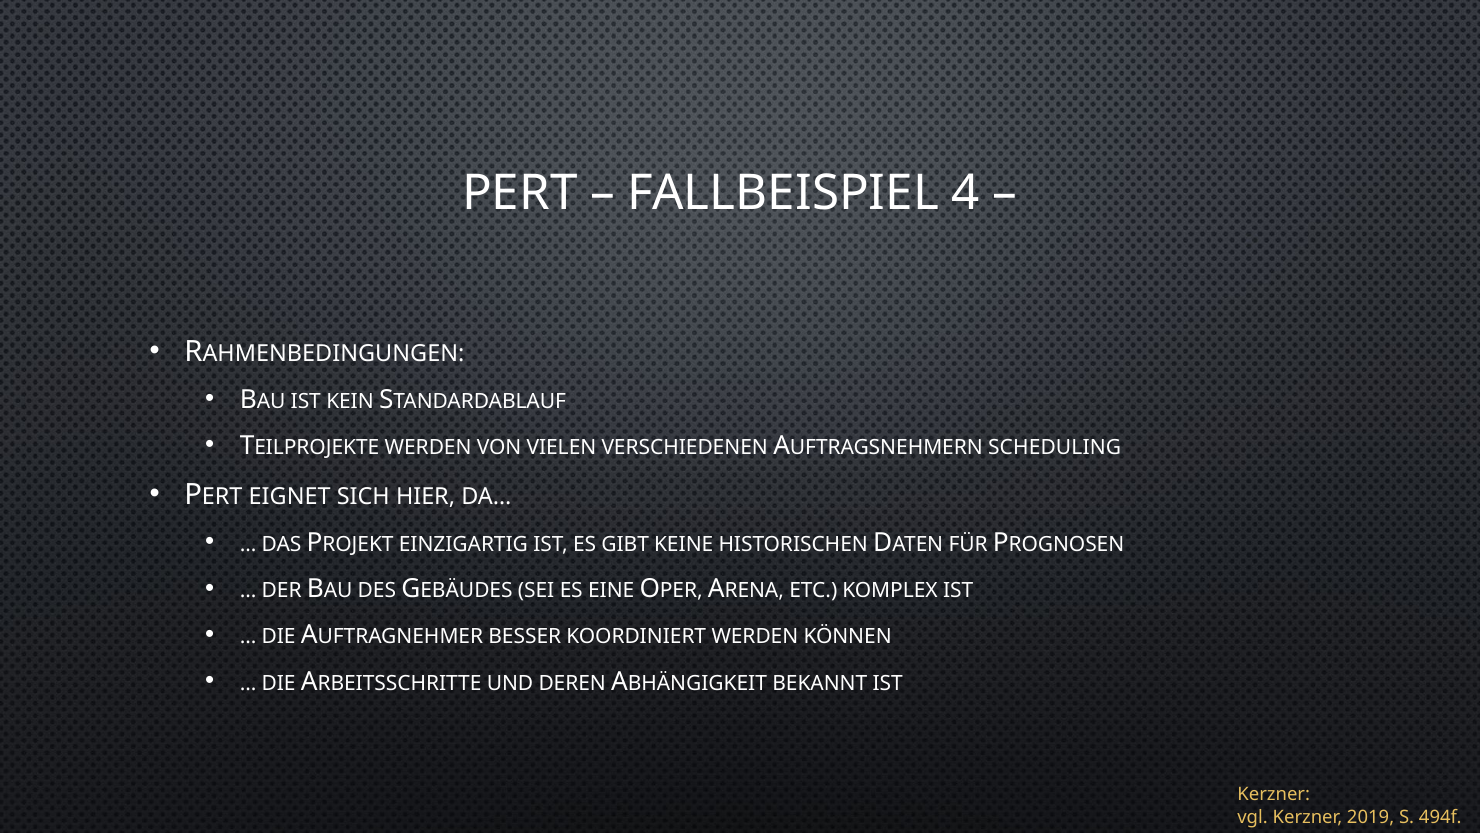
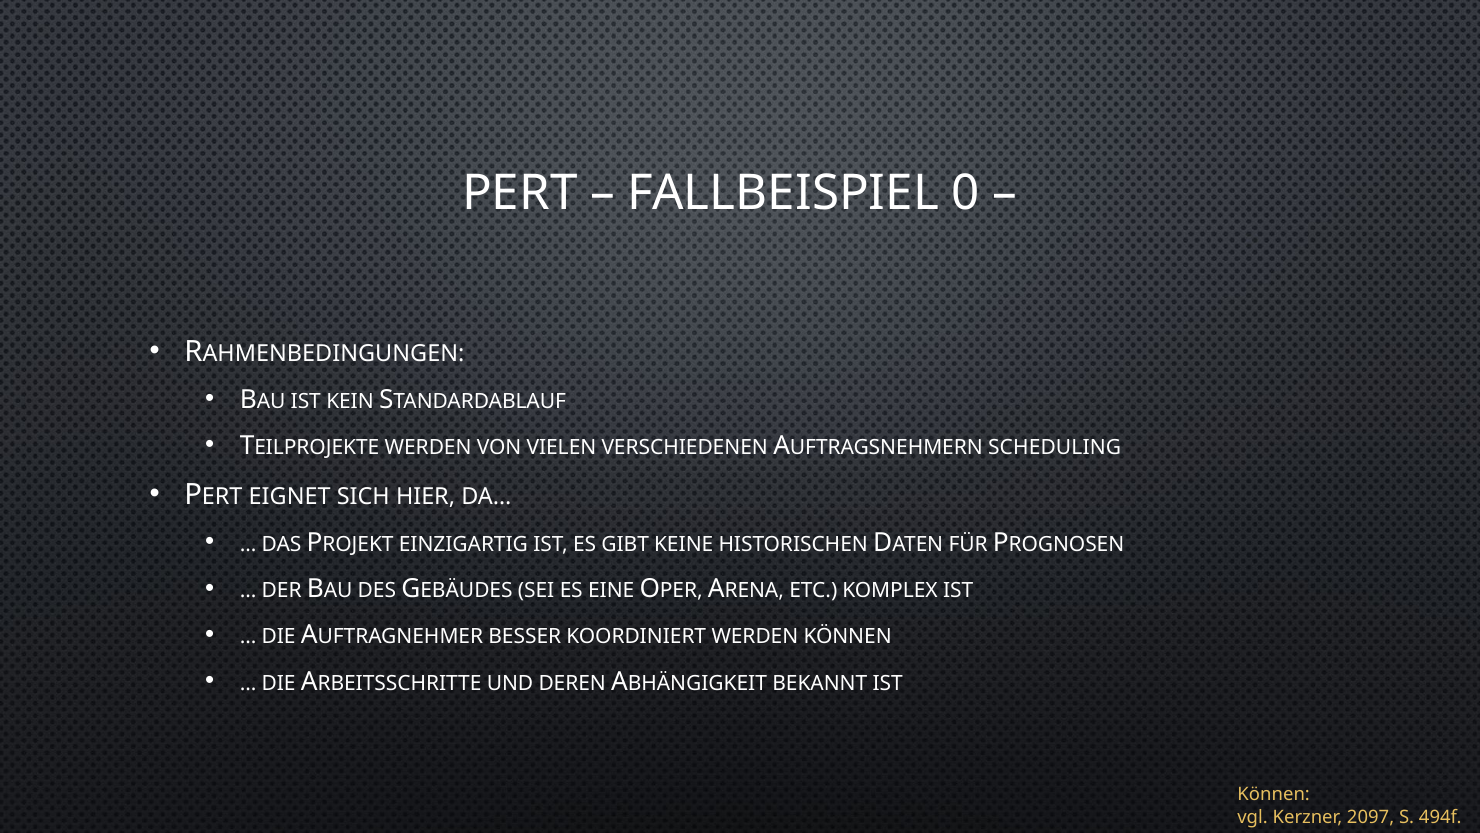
4: 4 -> 0 (966, 193)
Kerzner: Kerzner -> Können (1274, 794)
2019: 2019 -> 2097 (1371, 816)
